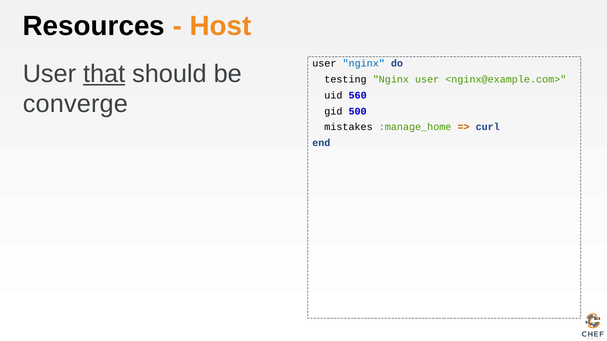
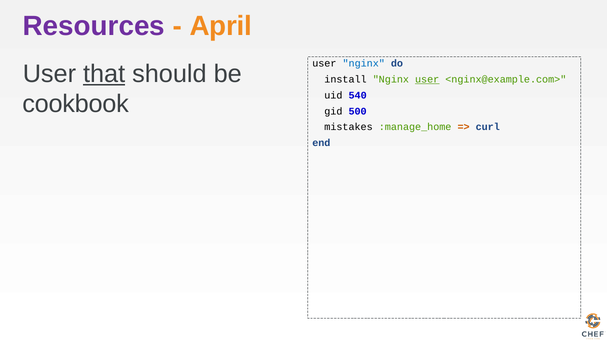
Resources colour: black -> purple (94, 26)
Host: Host -> April (221, 26)
testing: testing -> install (346, 80)
user underline: none -> present (427, 80)
560: 560 -> 540 (358, 95)
converge: converge -> cookbook (76, 104)
